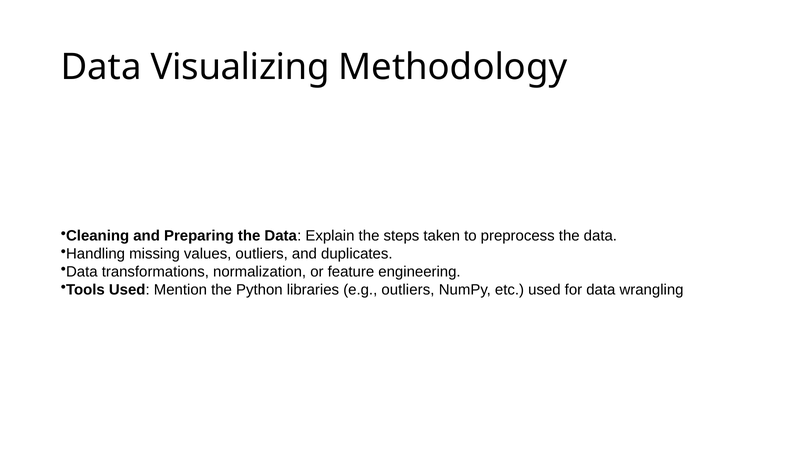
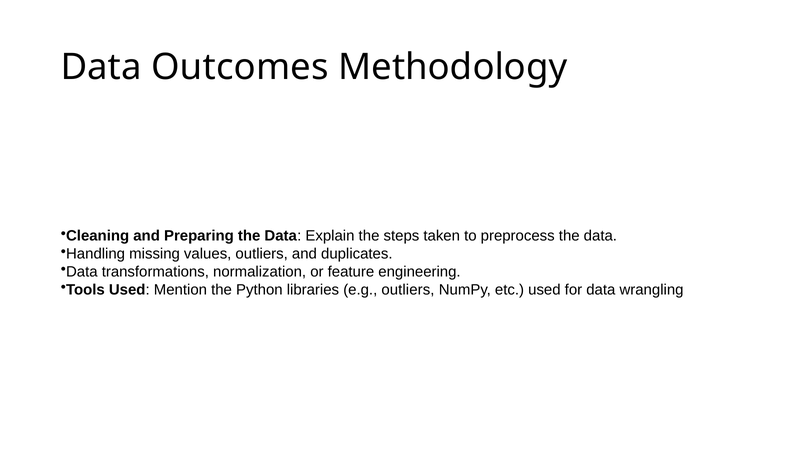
Visualizing: Visualizing -> Outcomes (240, 67)
